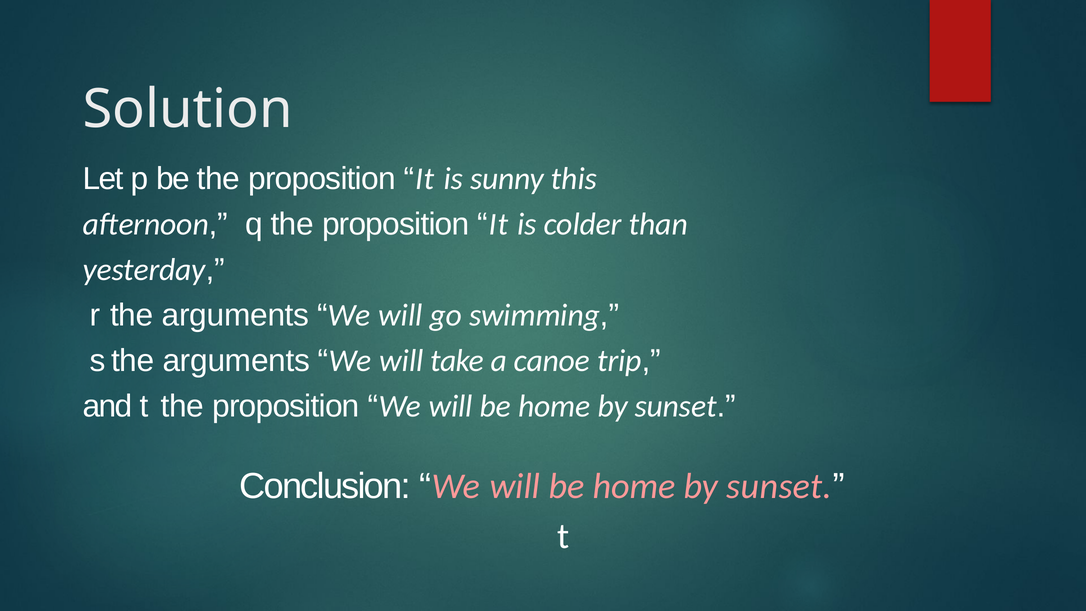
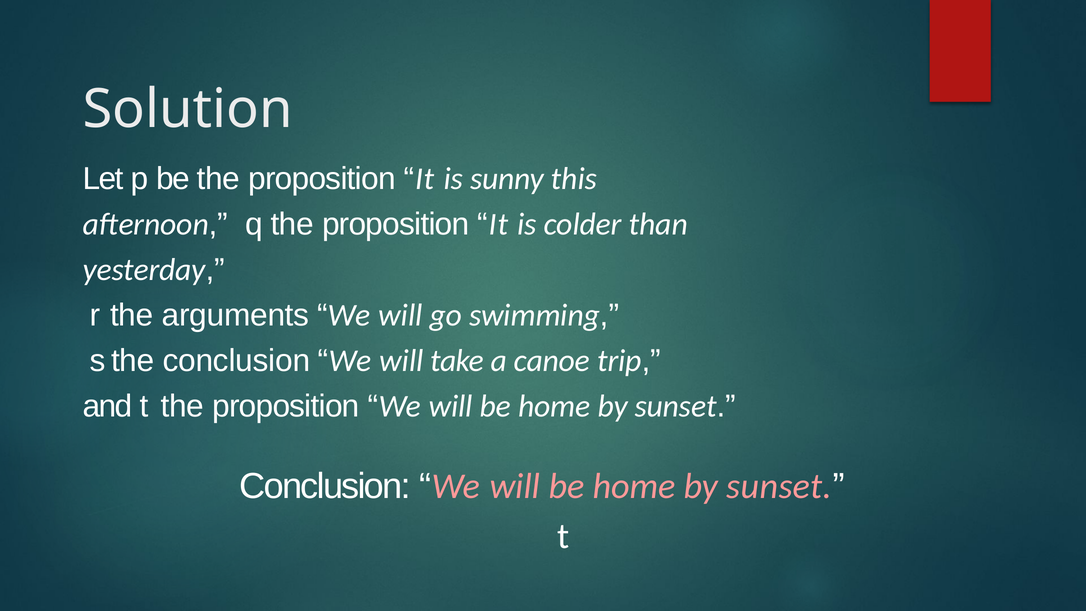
s the arguments: arguments -> conclusion (236, 361)
